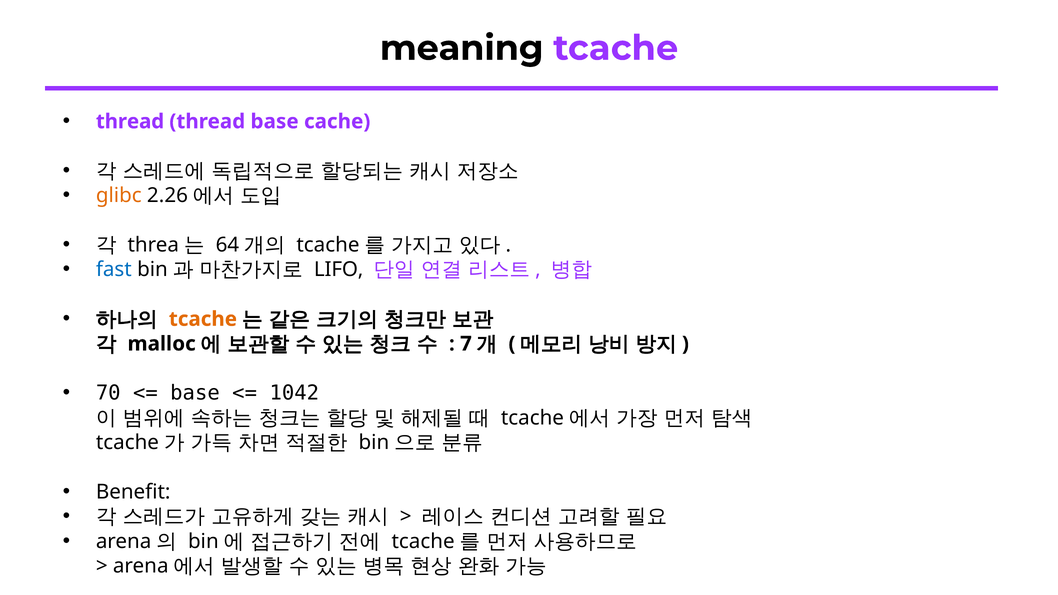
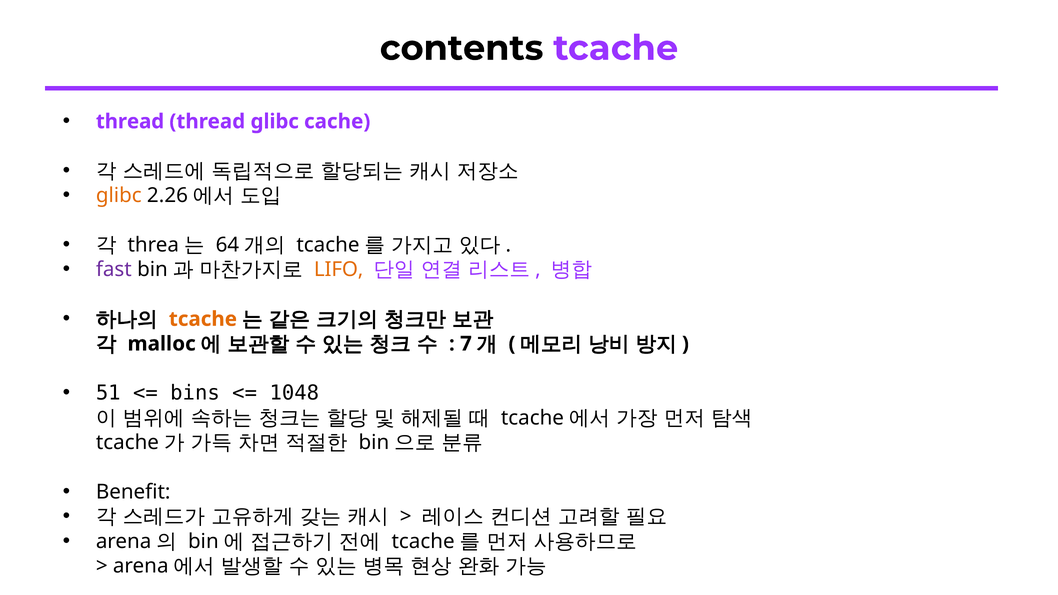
meaning: meaning -> contents (462, 48)
thread base: base -> glibc (275, 122)
fast colour: blue -> purple (114, 270)
LIFO colour: black -> orange (339, 270)
70: 70 -> 51 (108, 393)
base: base -> bins (195, 393)
1042: 1042 -> 1048 (294, 393)
